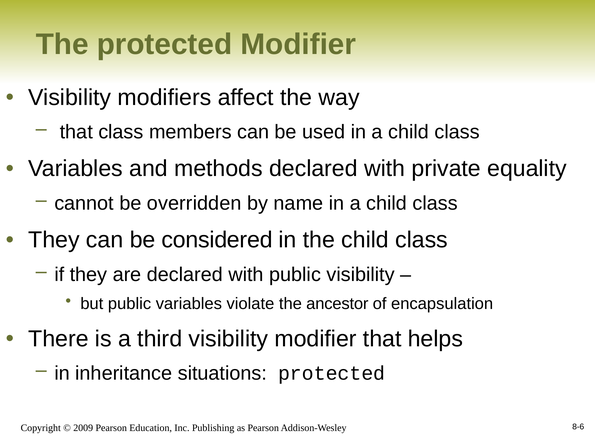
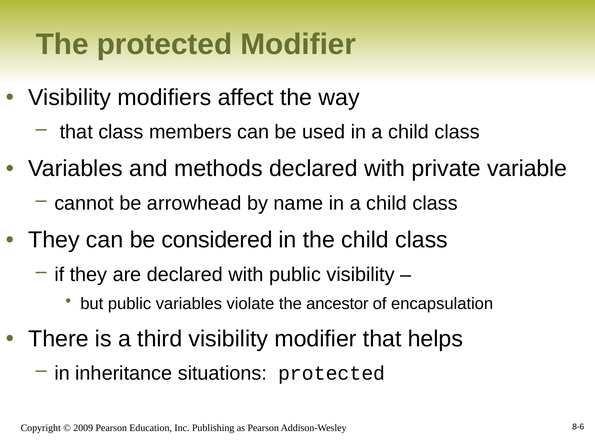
equality: equality -> variable (527, 169)
overridden: overridden -> arrowhead (194, 203)
